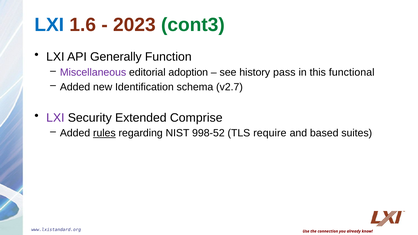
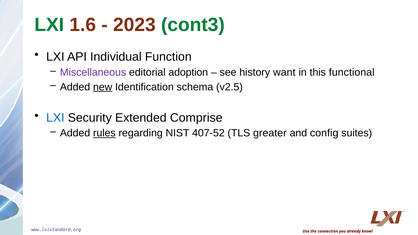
LXI colour: blue -> green (49, 25)
Generally: Generally -> Individual (116, 57)
pass: pass -> want (284, 72)
new underline: none -> present (103, 87)
v2.7: v2.7 -> v2.5 (229, 87)
LXI colour: purple -> blue (55, 118)
998-52: 998-52 -> 407-52 (208, 133)
require: require -> greater (270, 133)
based: based -> config (324, 133)
